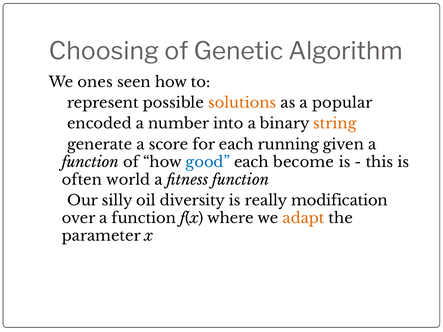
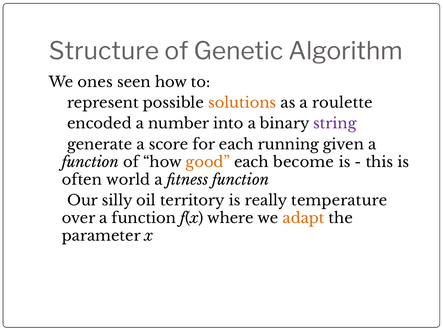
Choosing: Choosing -> Structure (104, 51)
popular: popular -> roulette (342, 103)
string colour: orange -> purple (335, 124)
good colour: blue -> orange (208, 162)
diversity: diversity -> territory (192, 201)
modification: modification -> temperature (339, 201)
